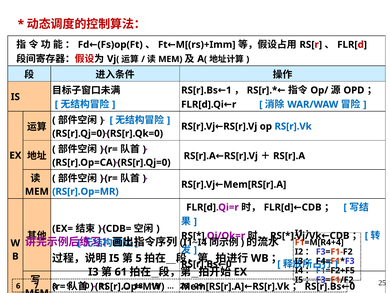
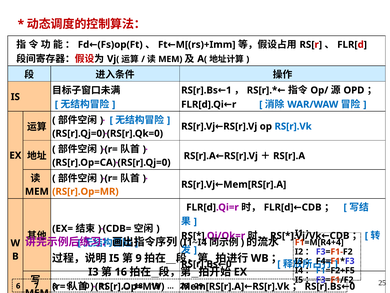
RS[r].Op=MR colour: blue -> orange (85, 191)
5: 5 -> 9 (139, 258)
61: 61 -> 16 (121, 271)
